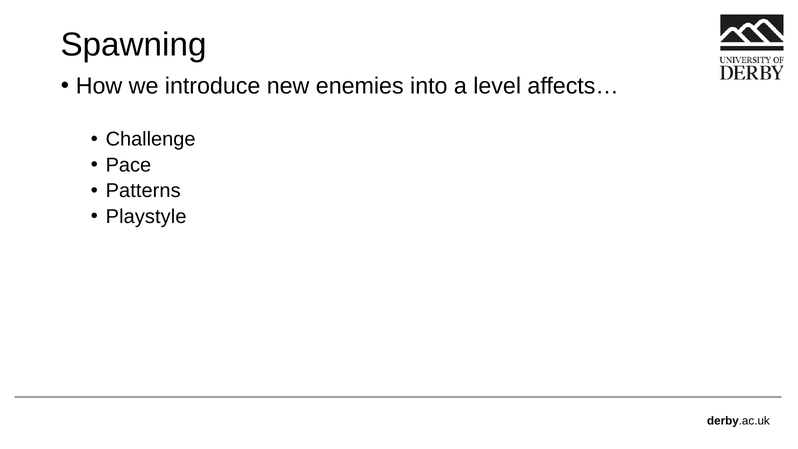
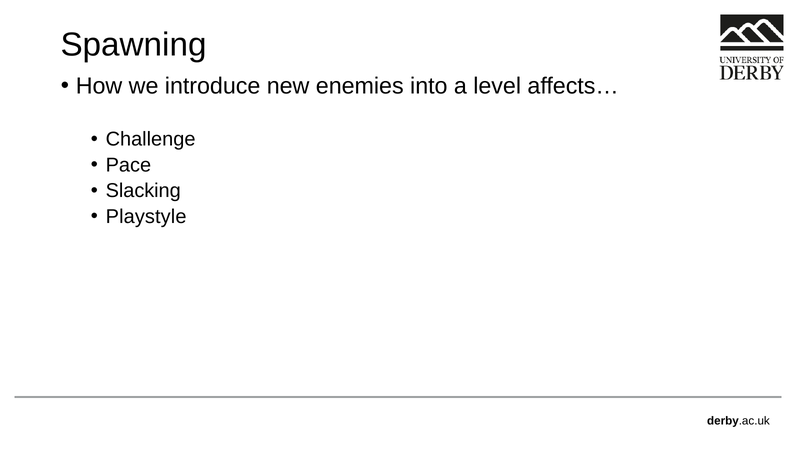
Patterns: Patterns -> Slacking (143, 191)
